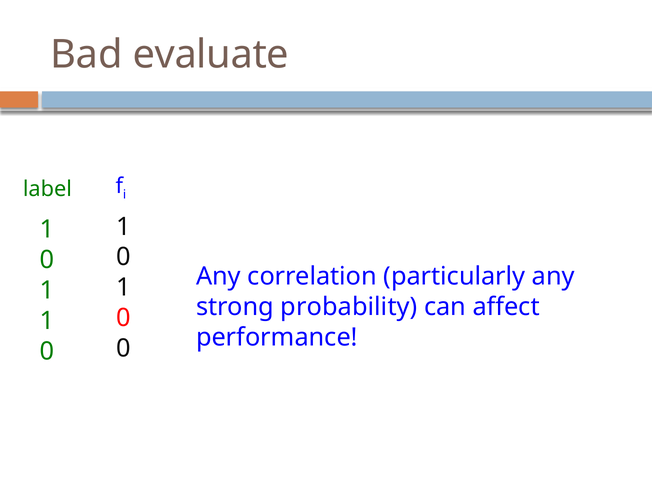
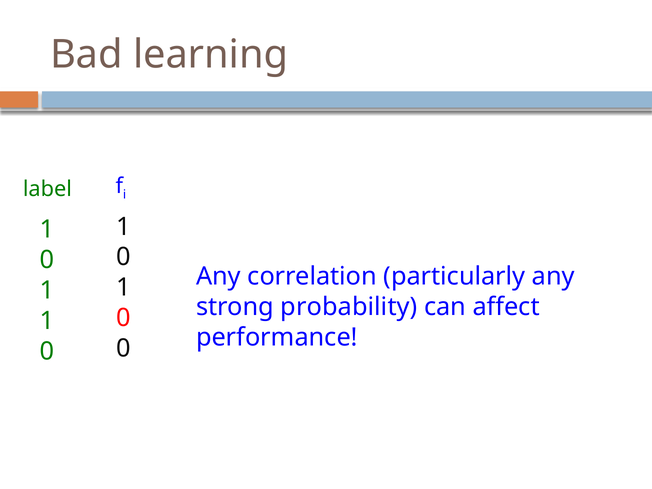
evaluate: evaluate -> learning (211, 54)
